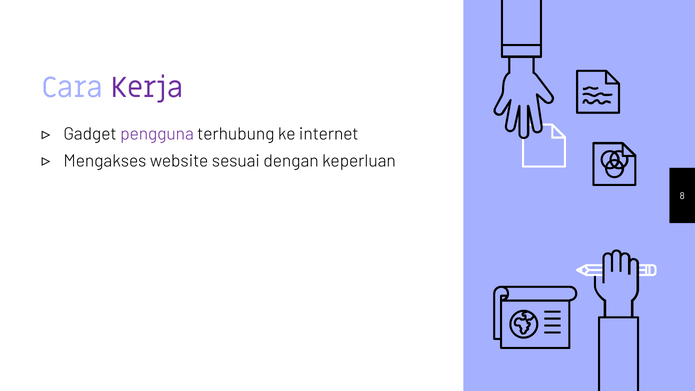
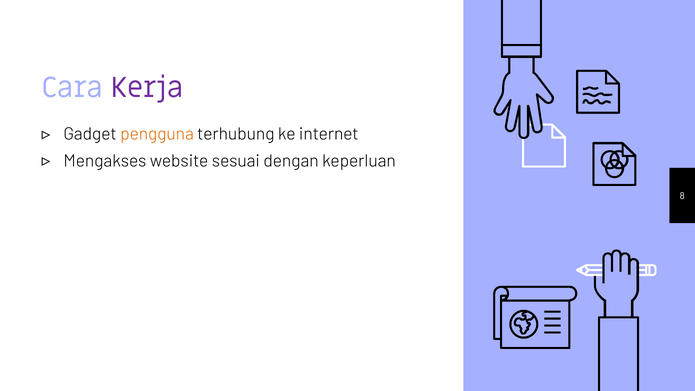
pengguna colour: purple -> orange (157, 134)
